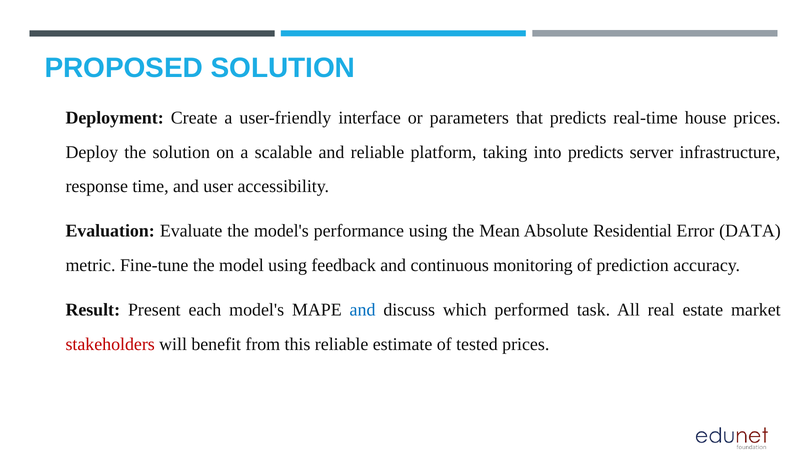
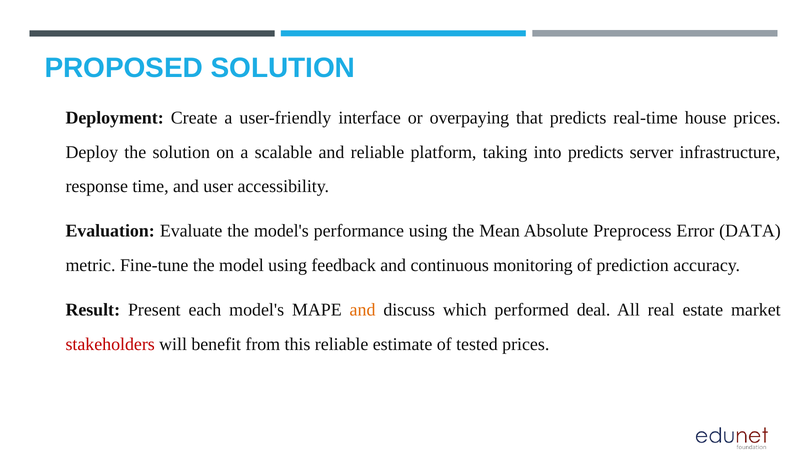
parameters: parameters -> overpaying (469, 118)
Residential: Residential -> Preprocess (632, 231)
and colour: blue -> orange (363, 310)
task: task -> deal (594, 310)
